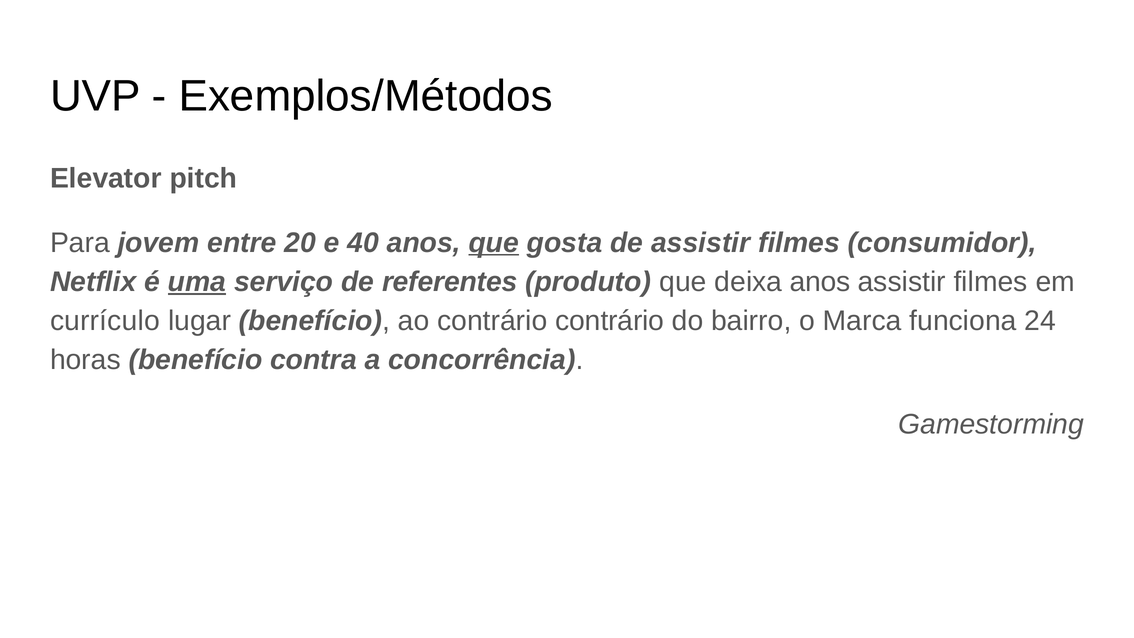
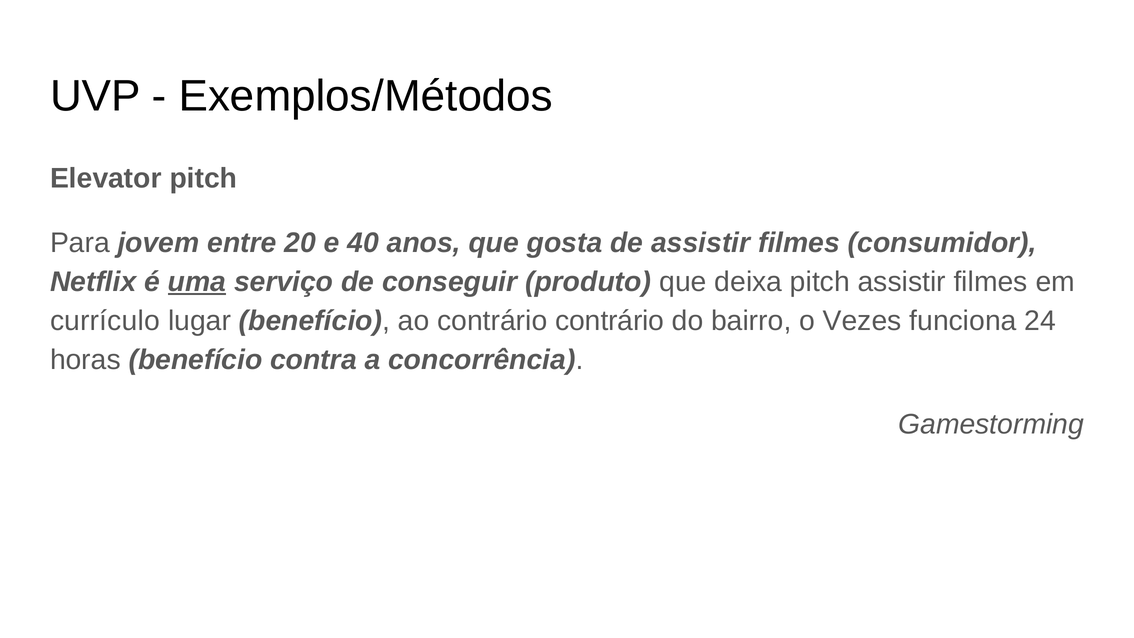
que underline: present -> none (494, 243)
referentes: referentes -> conseguir (450, 282)
deixa anos: anos -> pitch (820, 282)
Marca: Marca -> Vezes (862, 321)
